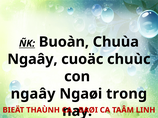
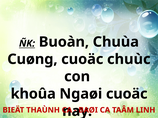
Ngaây: Ngaây -> Cuøng (32, 59)
ngaây: ngaây -> khoûa (33, 94)
Ngaøi trong: trong -> cuoäc (127, 94)
